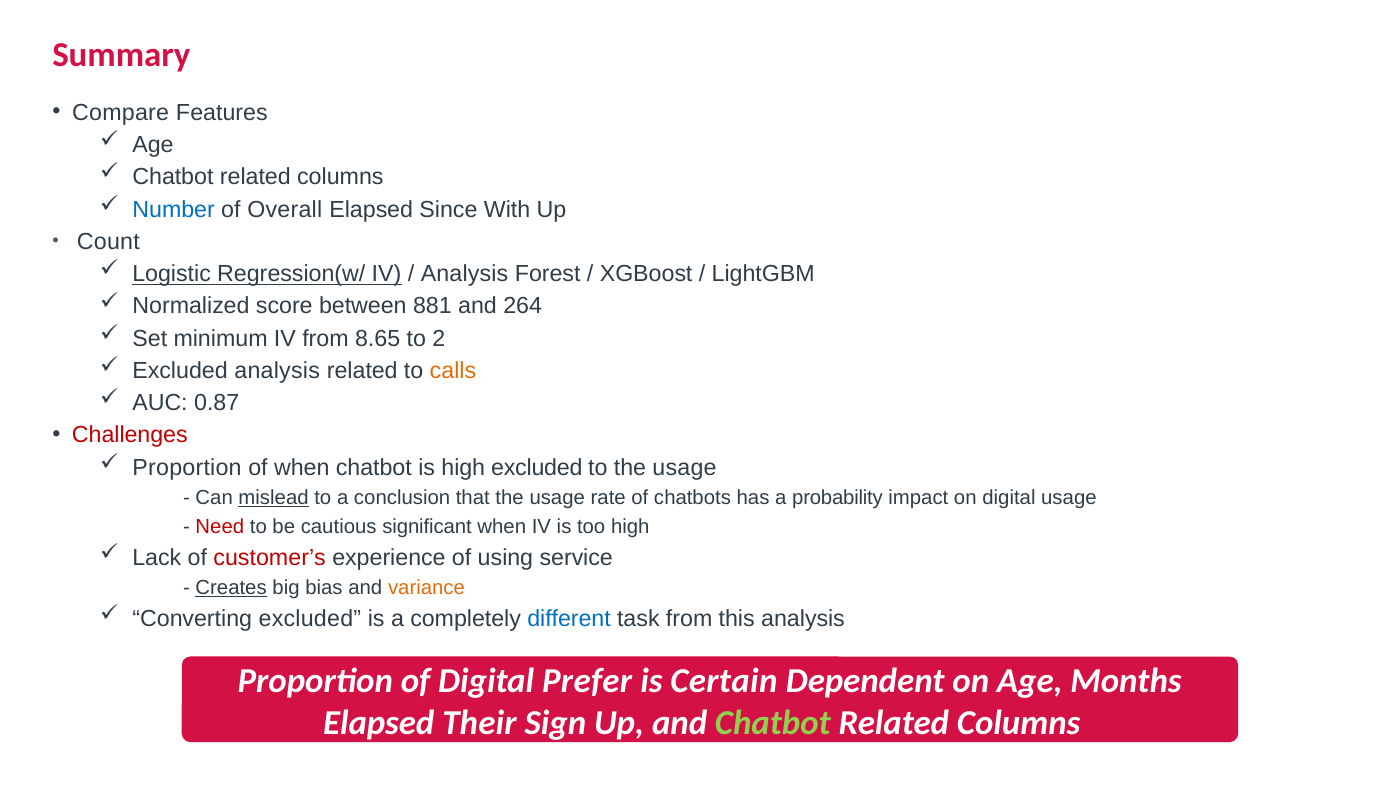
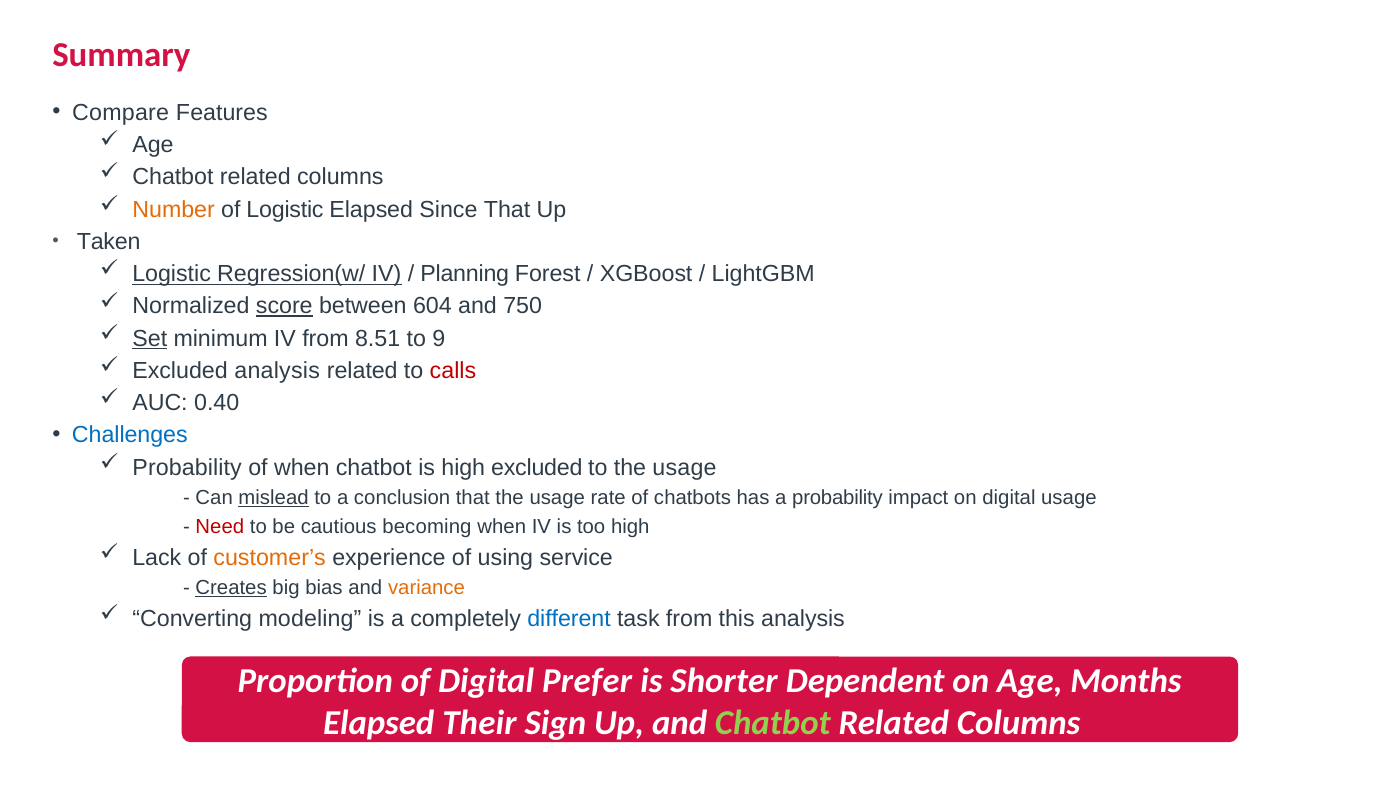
Number colour: blue -> orange (174, 209)
of Overall: Overall -> Logistic (285, 209)
Since With: With -> That (507, 209)
Count: Count -> Taken (109, 242)
Analysis: Analysis -> Planning (465, 274)
score underline: none -> present (284, 306)
881: 881 -> 604 (432, 306)
264: 264 -> 750 (523, 306)
Set underline: none -> present (150, 338)
8.65: 8.65 -> 8.51 (378, 338)
2: 2 -> 9 (439, 338)
calls colour: orange -> red (453, 371)
0.87: 0.87 -> 0.40 (217, 403)
Challenges colour: red -> blue (130, 435)
Proportion: Proportion -> Probability (187, 467)
significant: significant -> becoming (427, 526)
customer’s colour: red -> orange (270, 557)
Converting excluded: excluded -> modeling (310, 618)
Certain: Certain -> Shorter (724, 681)
